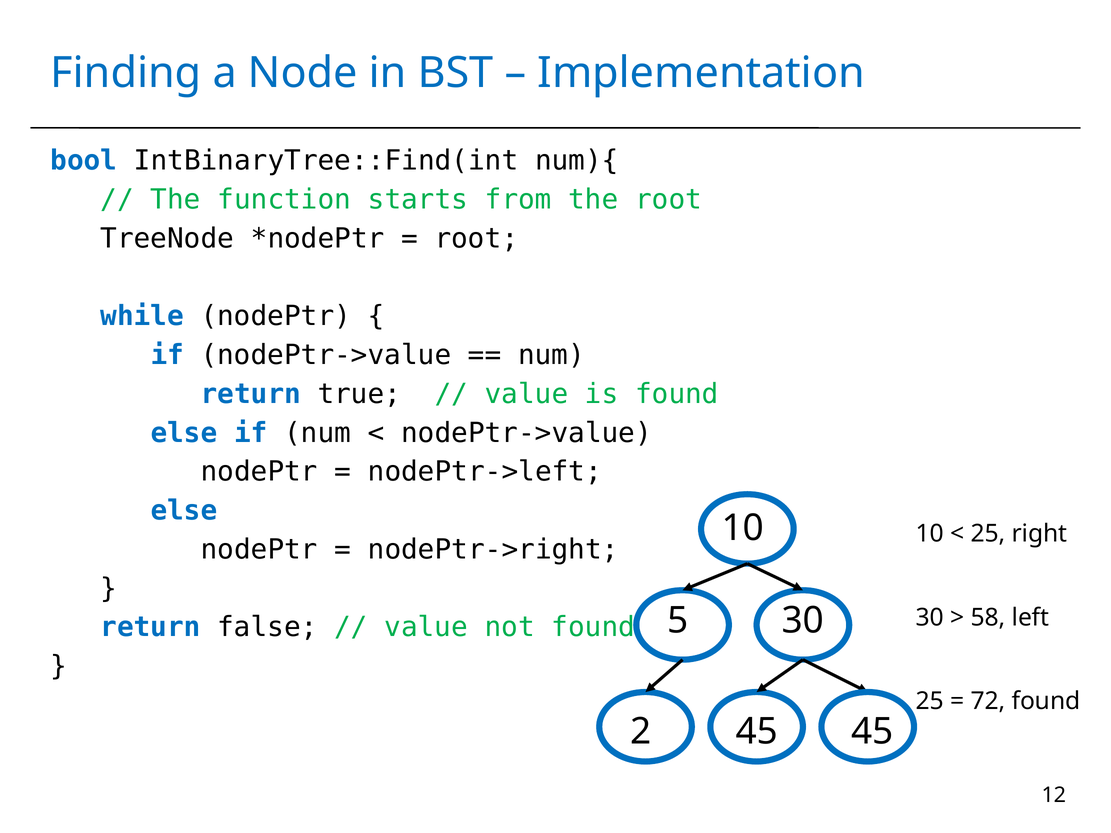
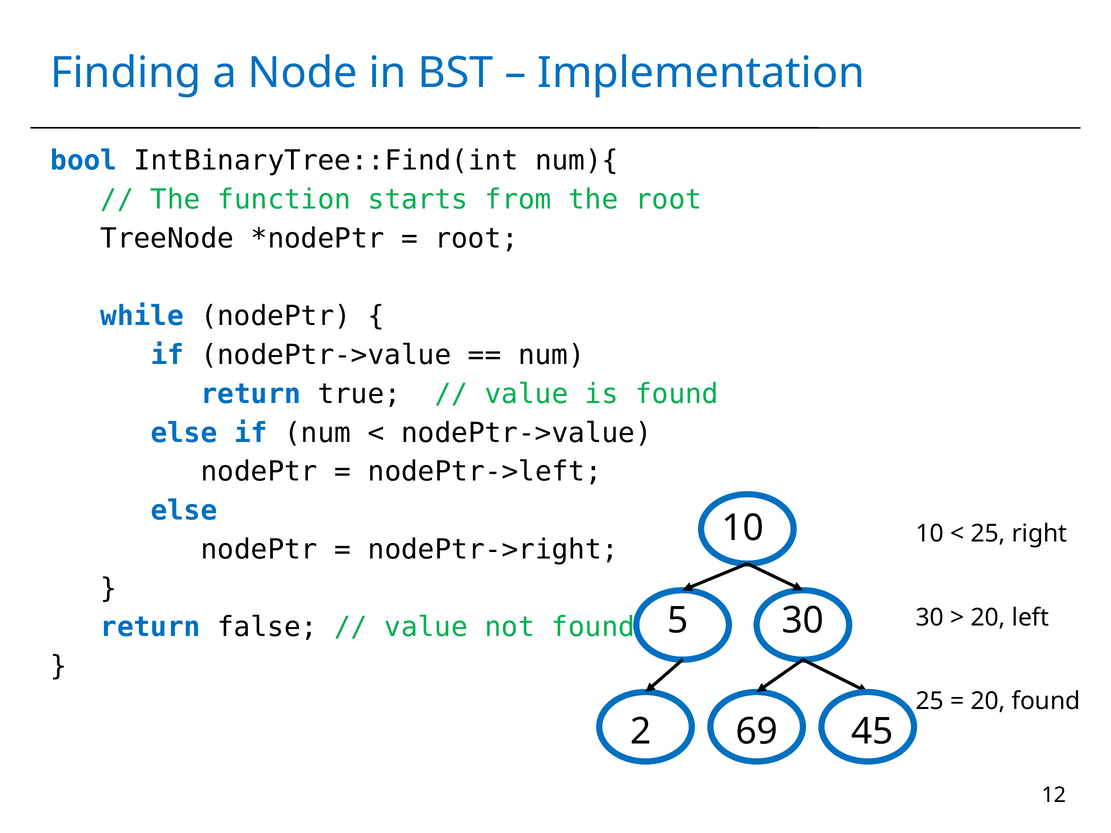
58: 58 -> 20 (988, 618)
72: 72 -> 20 (988, 701)
2 45: 45 -> 69 (757, 732)
